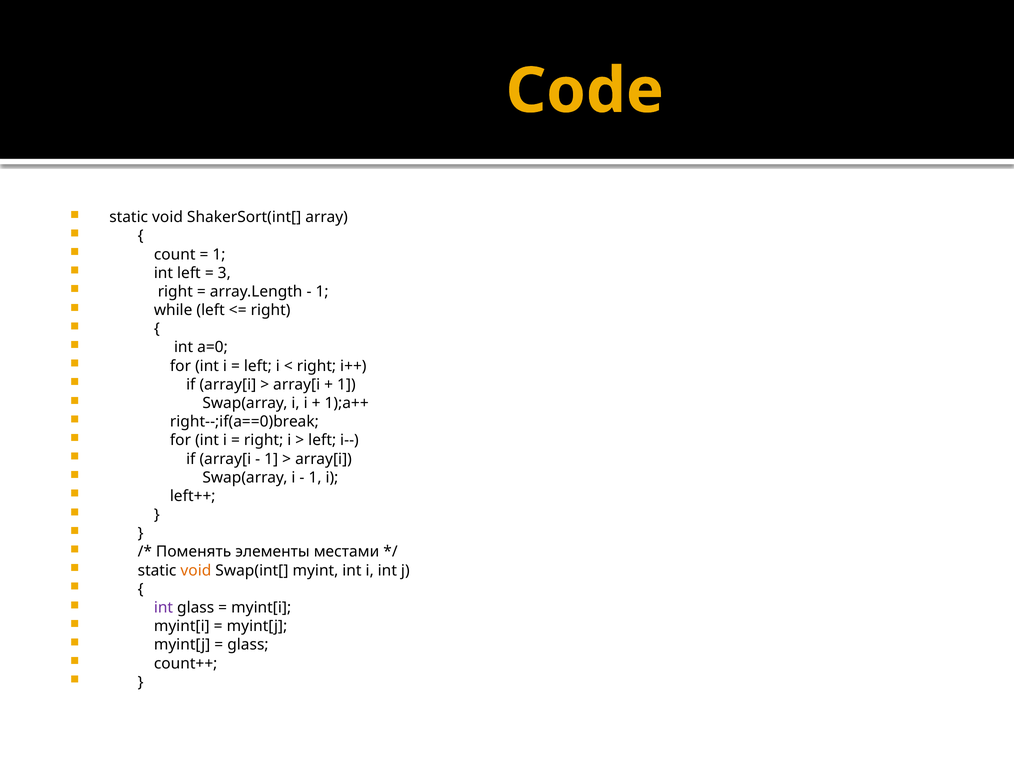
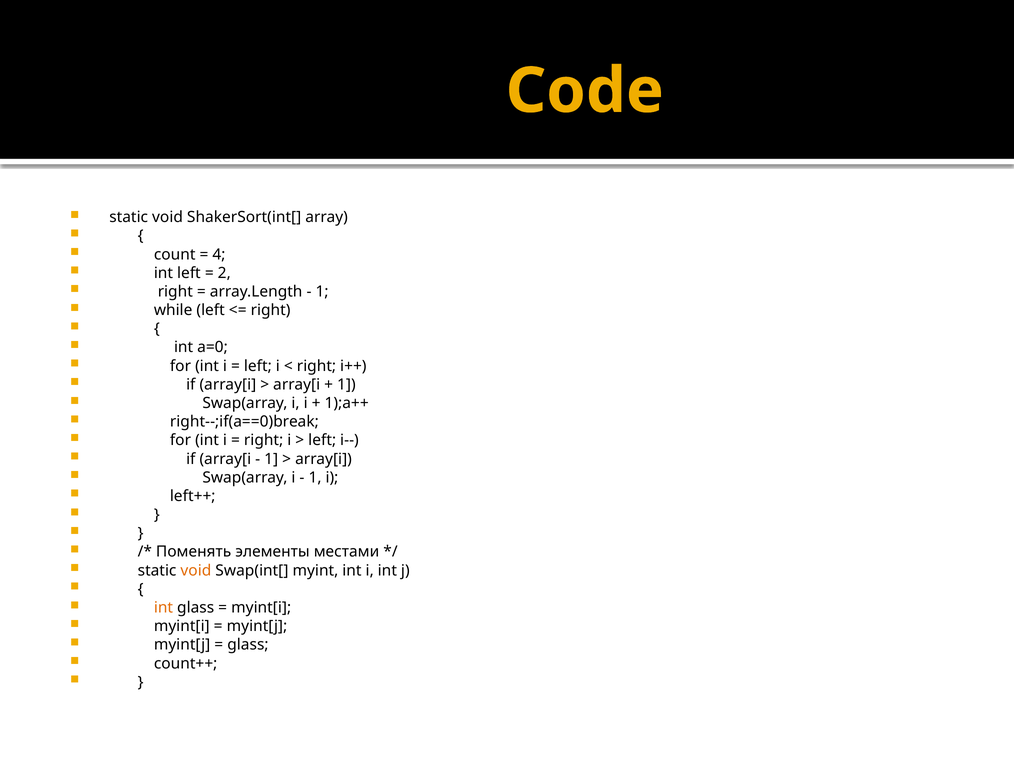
1: 1 -> 4 (219, 255)
3: 3 -> 2 (224, 273)
int colour: purple -> orange (164, 608)
